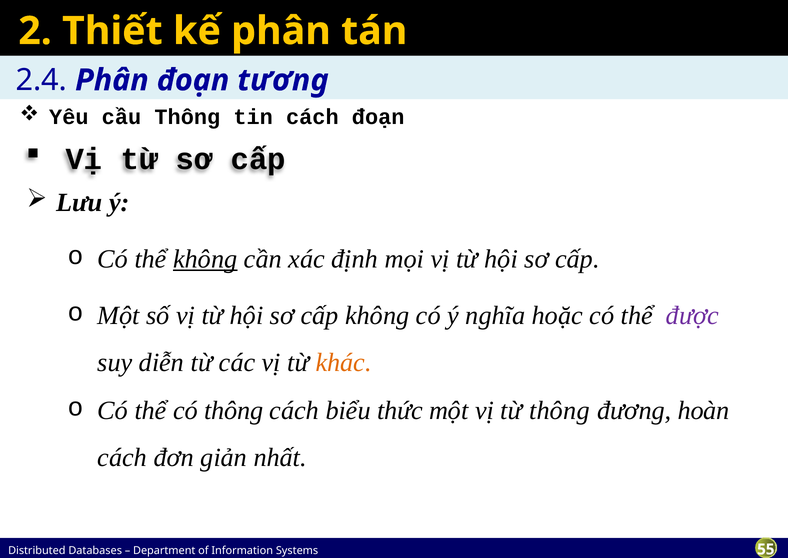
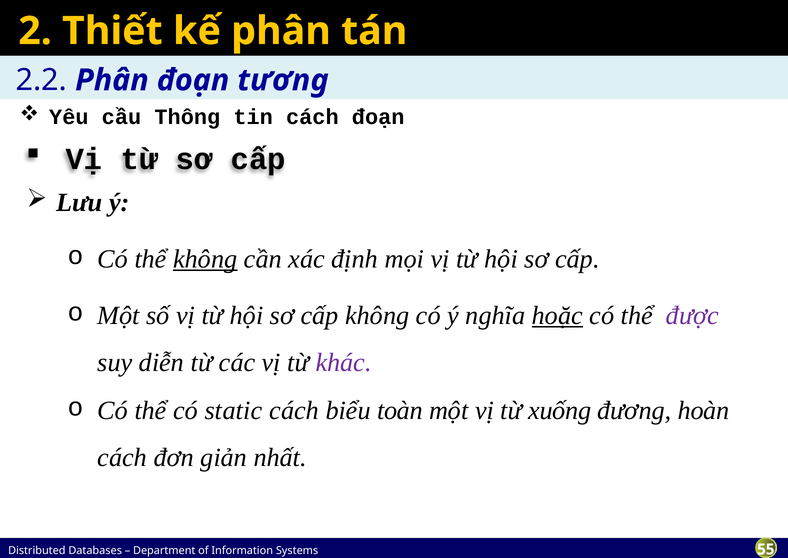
2.4: 2.4 -> 2.2 (41, 80)
hoặc underline: none -> present (557, 316)
khác colour: orange -> purple (344, 363)
có thông: thông -> static (234, 411)
thức: thức -> toàn (400, 411)
từ thông: thông -> xuống (560, 411)
